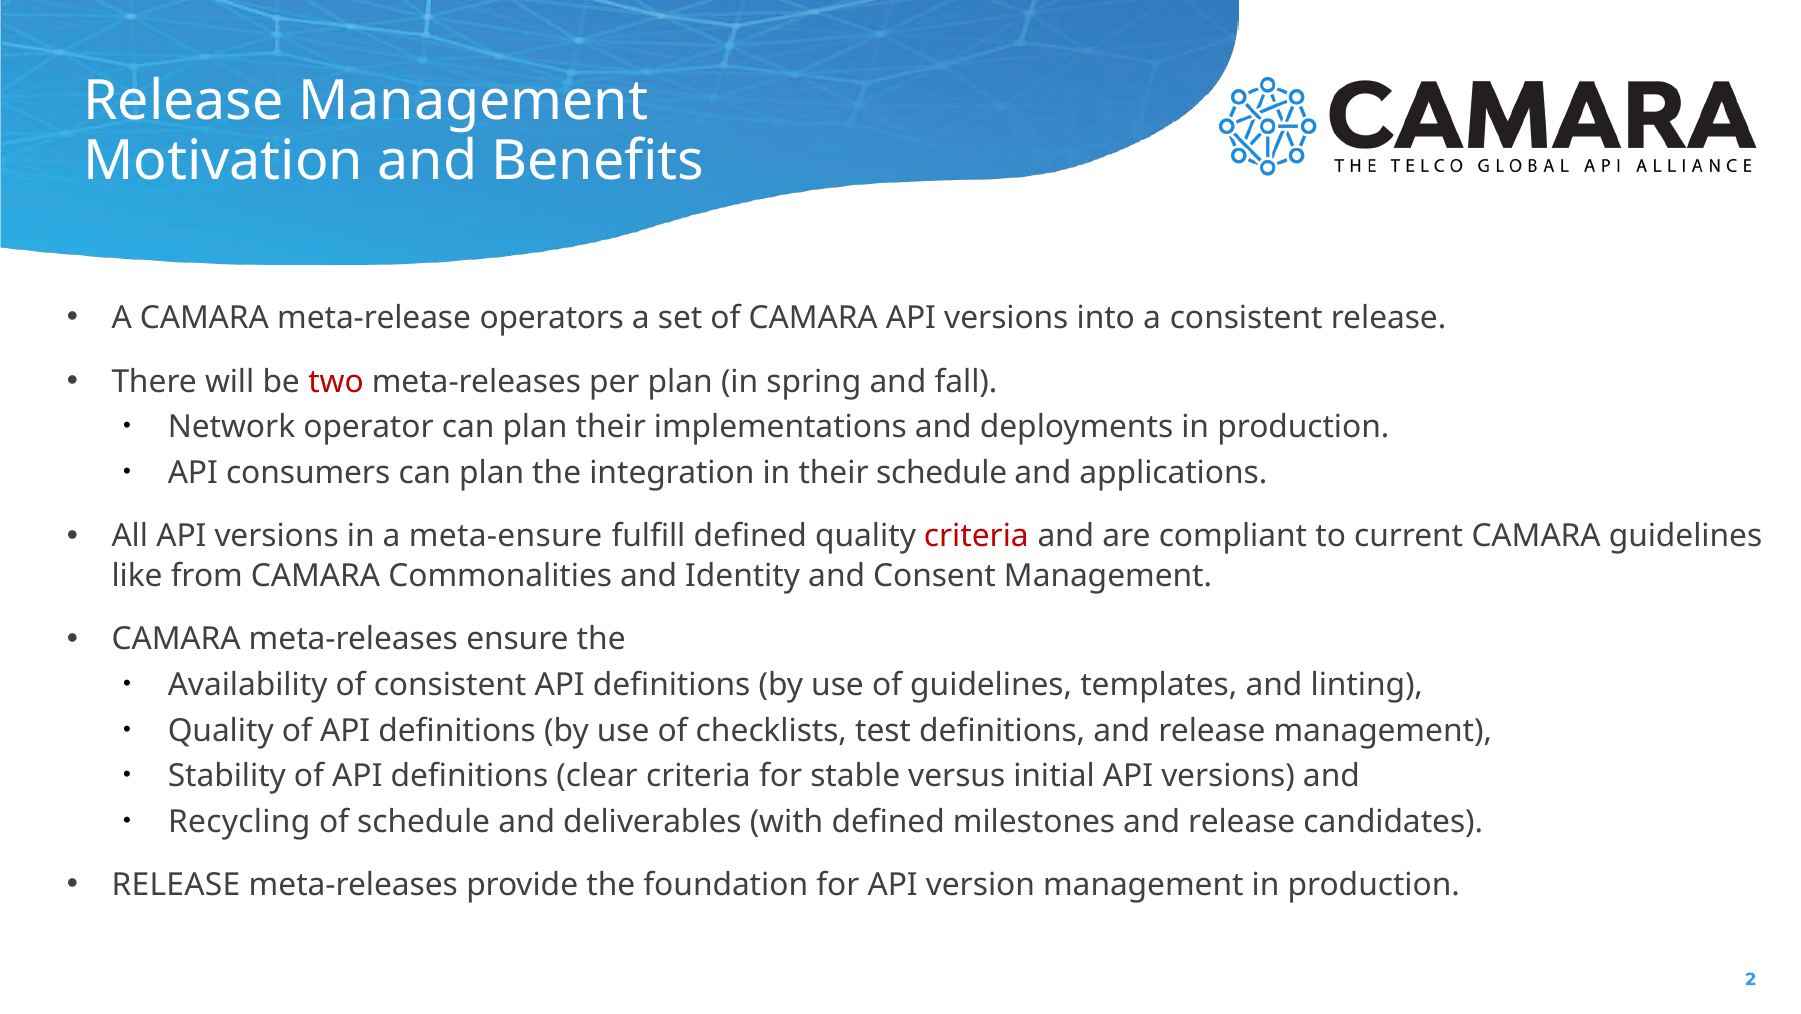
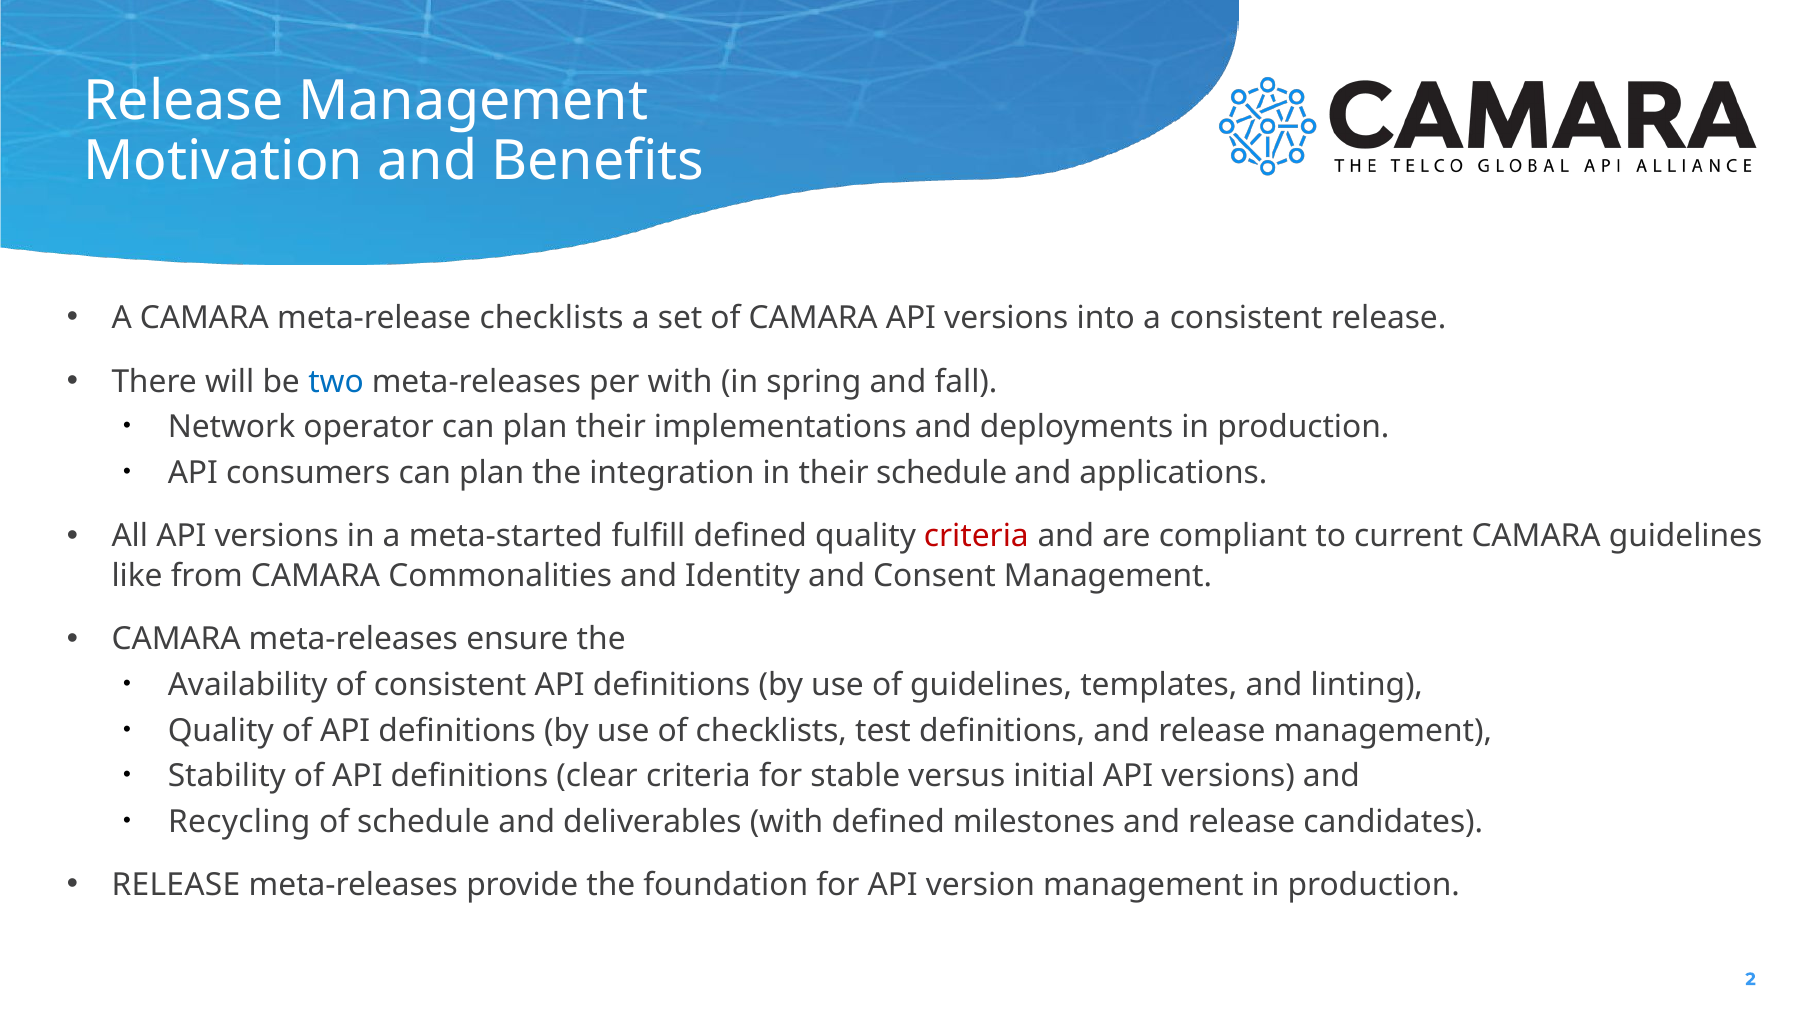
meta-release operators: operators -> checklists (552, 318)
two colour: red -> blue (336, 382)
per plan: plan -> with (680, 382)
meta-ensure: meta-ensure -> meta-started (506, 536)
